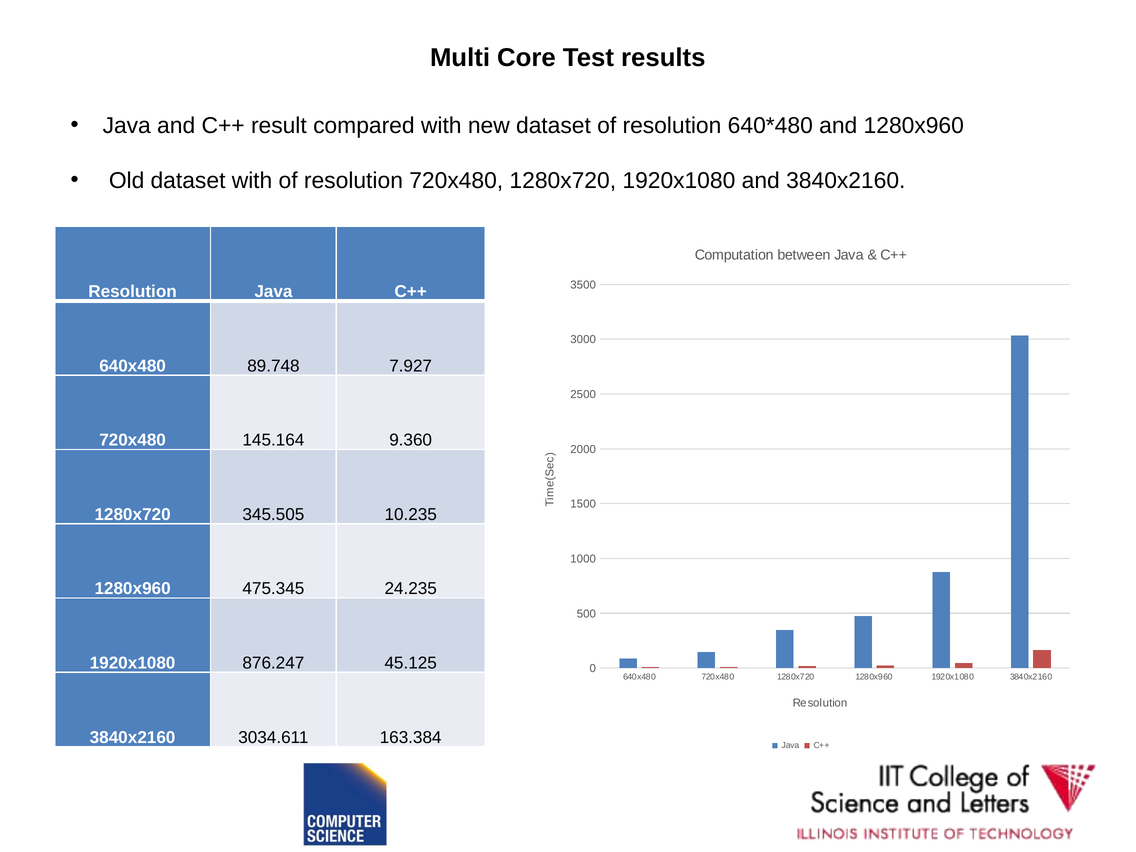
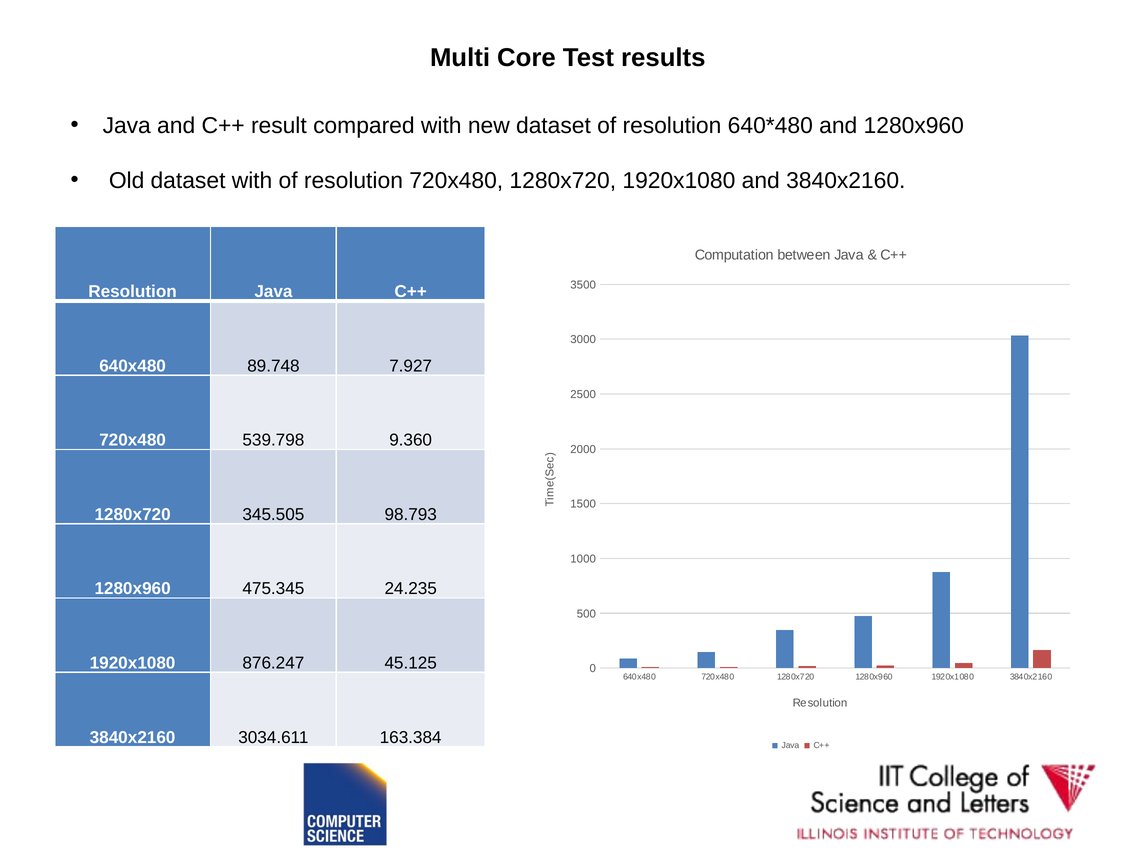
145.164: 145.164 -> 539.798 (273, 440)
10.235: 10.235 -> 98.793 (411, 514)
